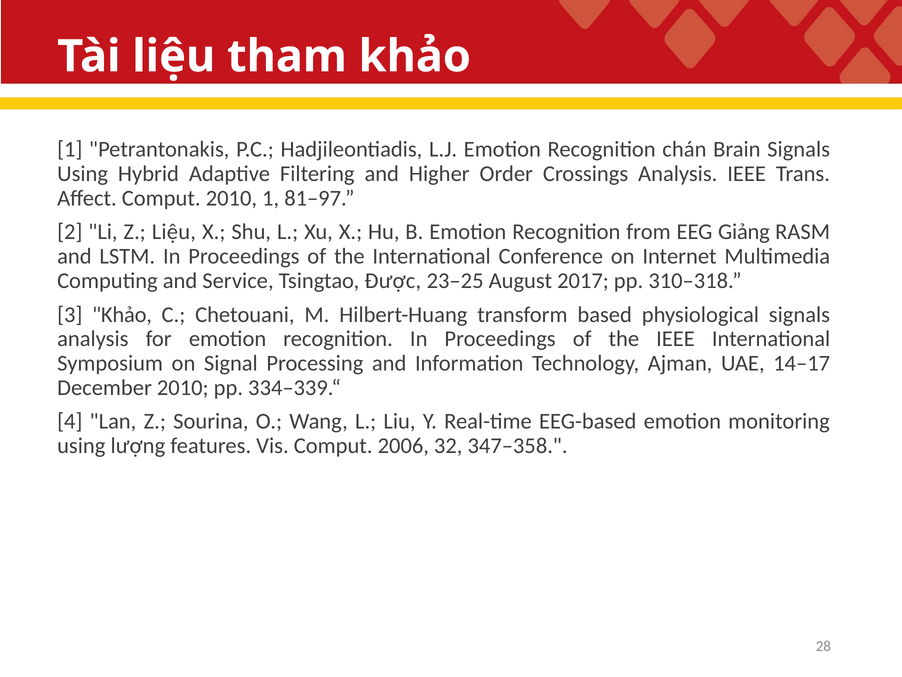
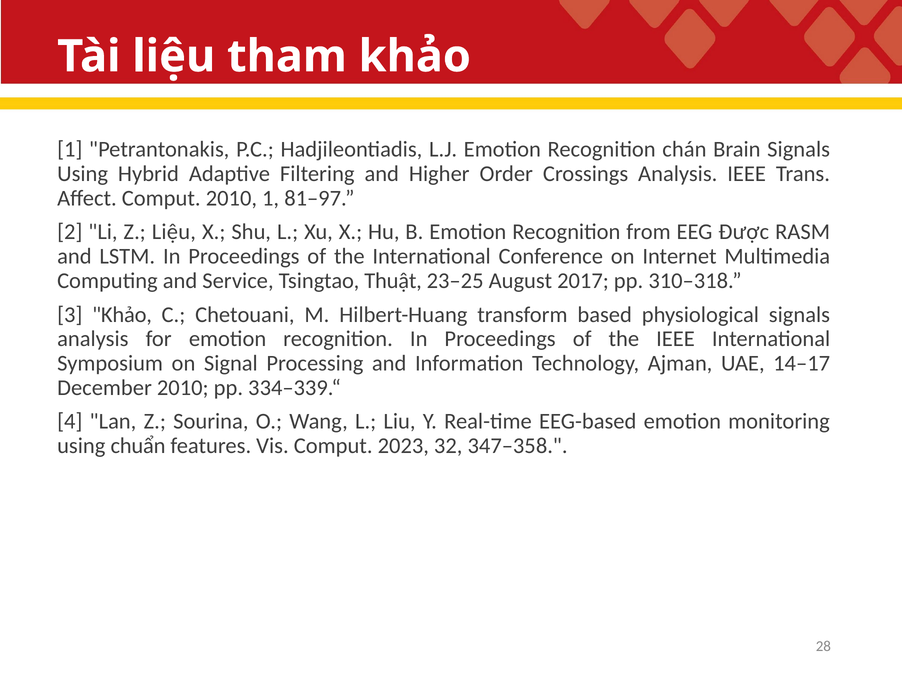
Giảng: Giảng -> Được (744, 232)
Được: Được -> Thuật (393, 281)
lượng: lượng -> chuẩn (138, 446)
2006: 2006 -> 2023 (403, 446)
